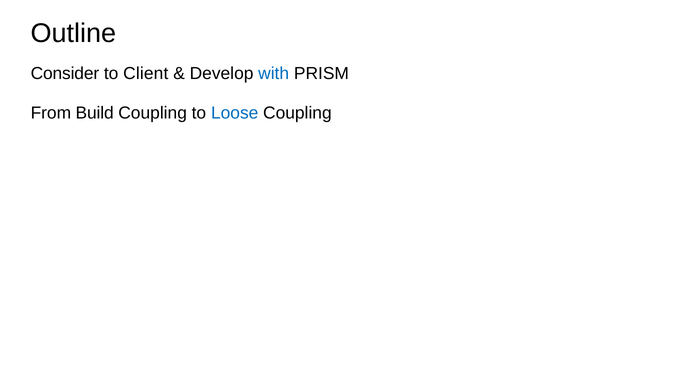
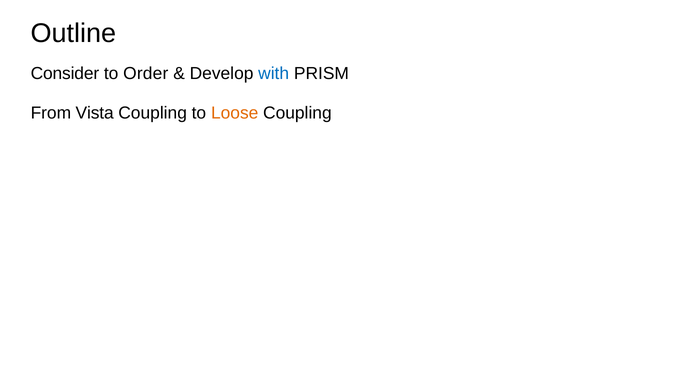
Client: Client -> Order (146, 74)
Build: Build -> Vista (95, 113)
Loose colour: blue -> orange (235, 113)
